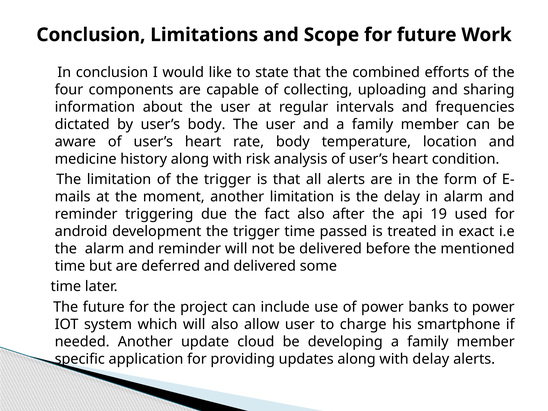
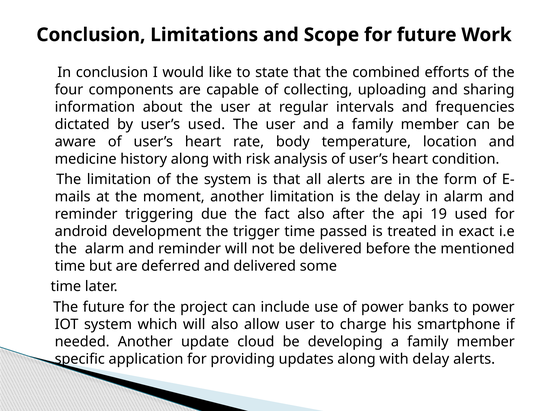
user’s body: body -> used (207, 124)
of the trigger: trigger -> system (228, 179)
